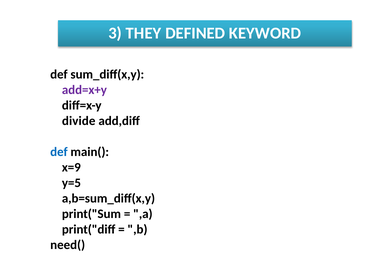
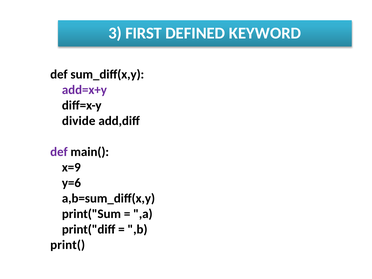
THEY: THEY -> FIRST (144, 33)
def colour: blue -> purple (59, 152)
y=5: y=5 -> y=6 (71, 183)
need(: need( -> print( (68, 245)
